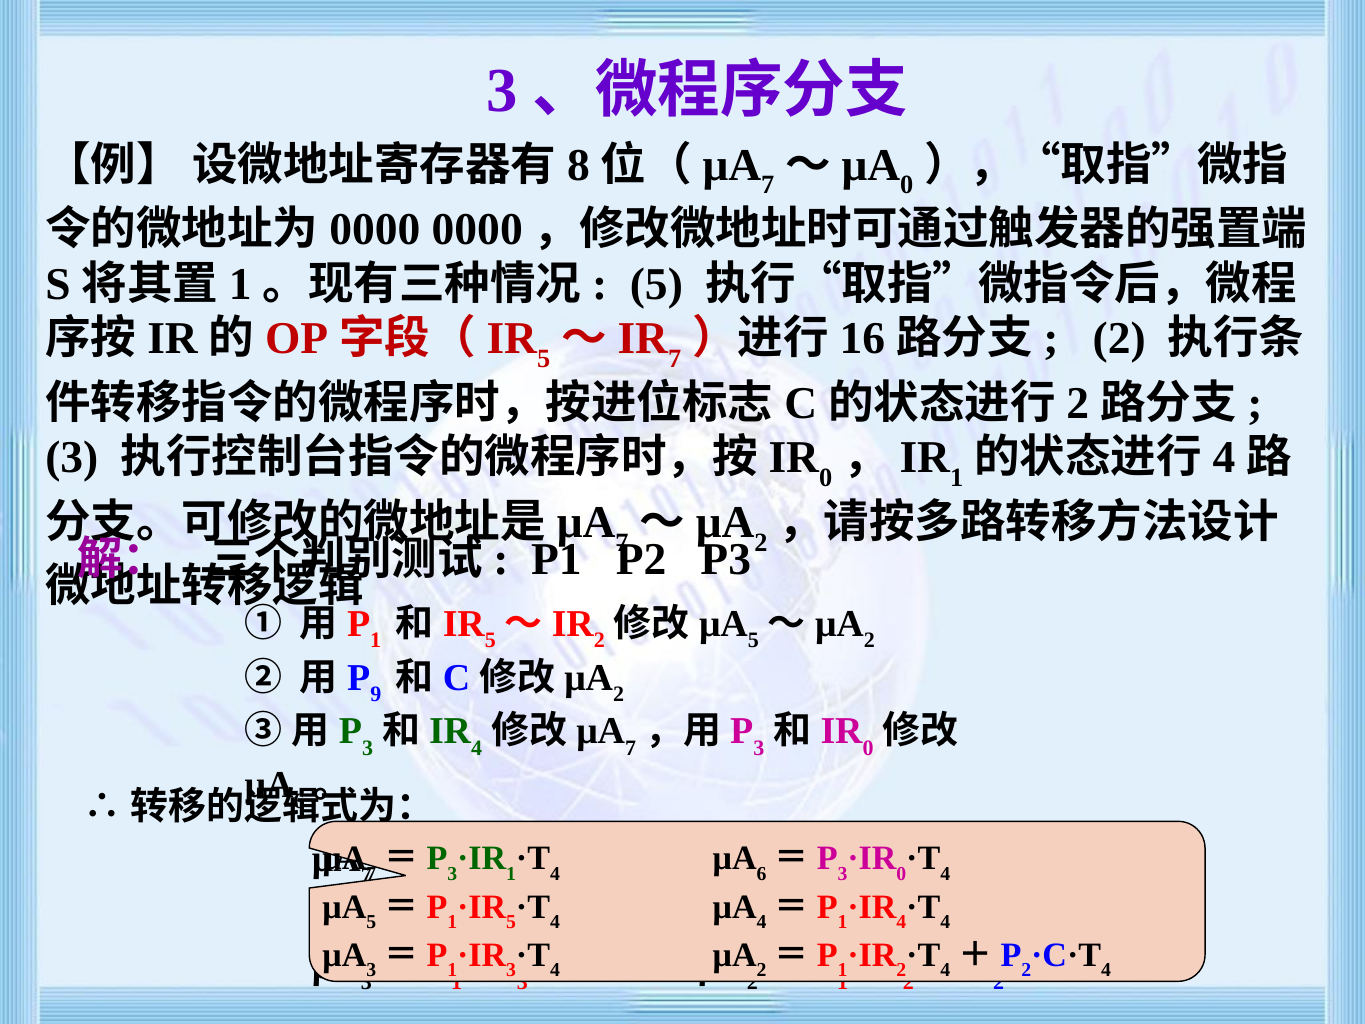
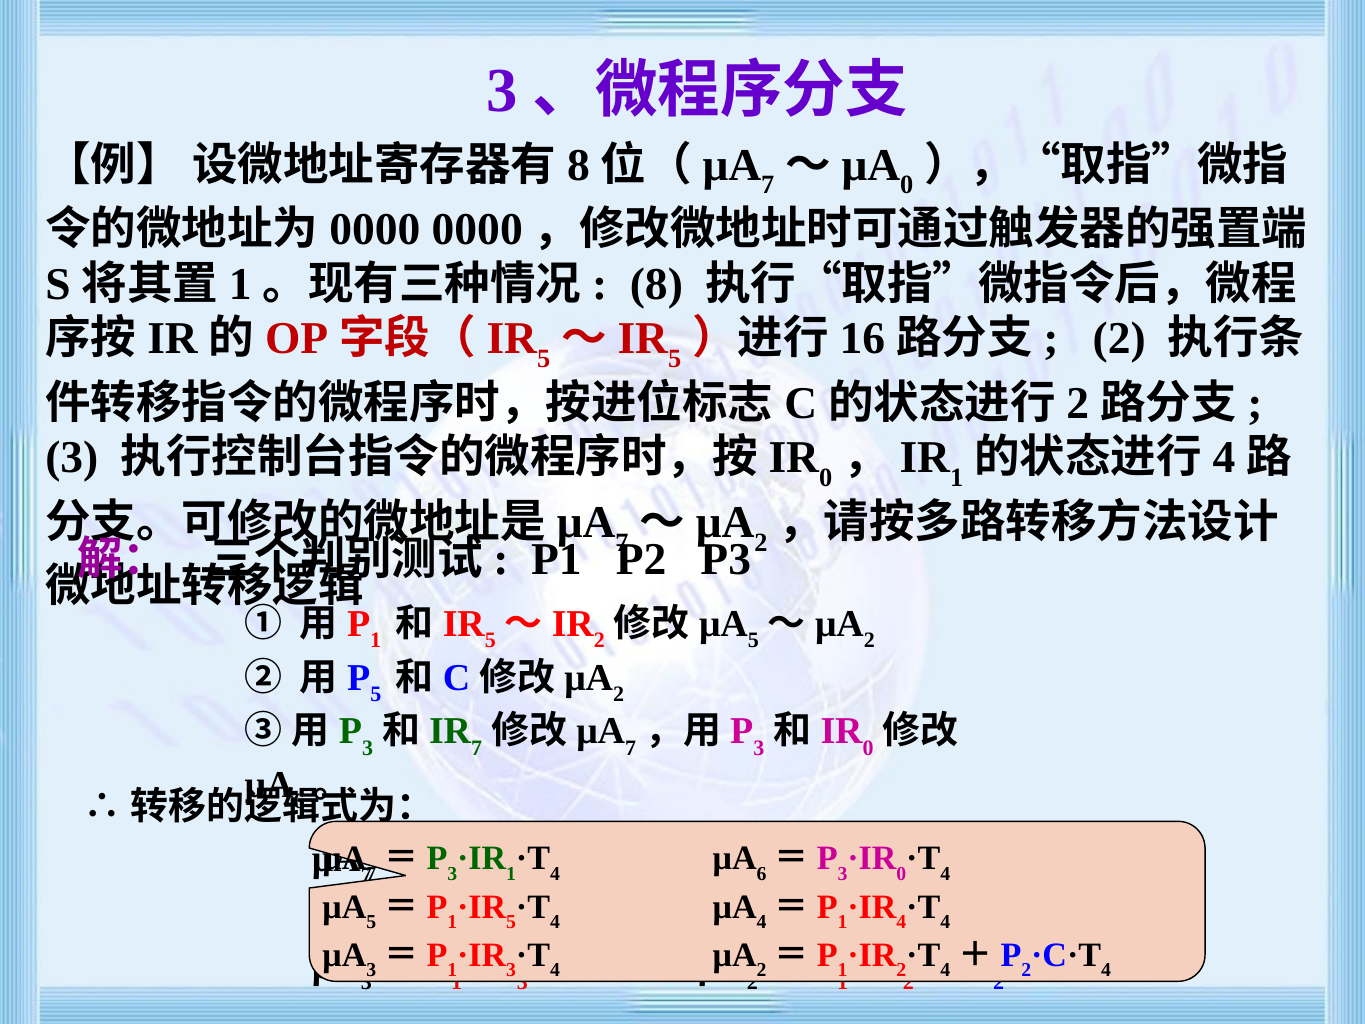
5: 5 -> 8 (656, 284)
7: 7 -> 5 (675, 359)
9: 9 -> 5 (376, 694)
4: 4 -> 7 (477, 748)
